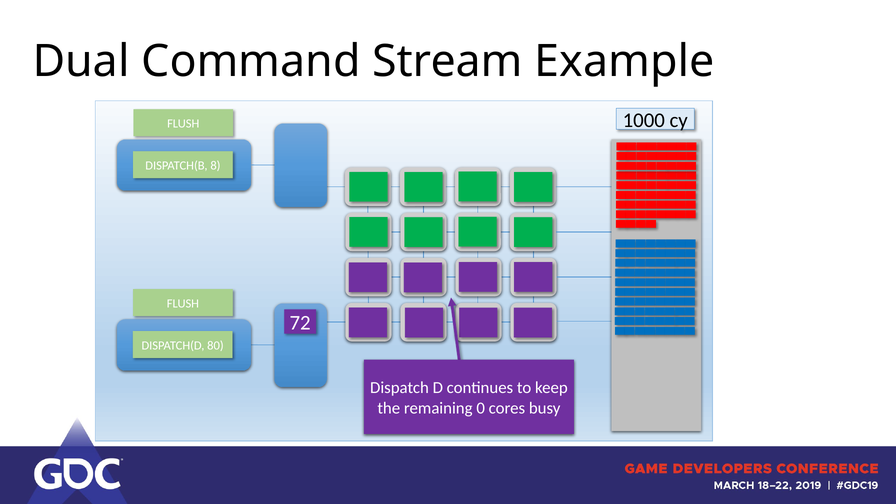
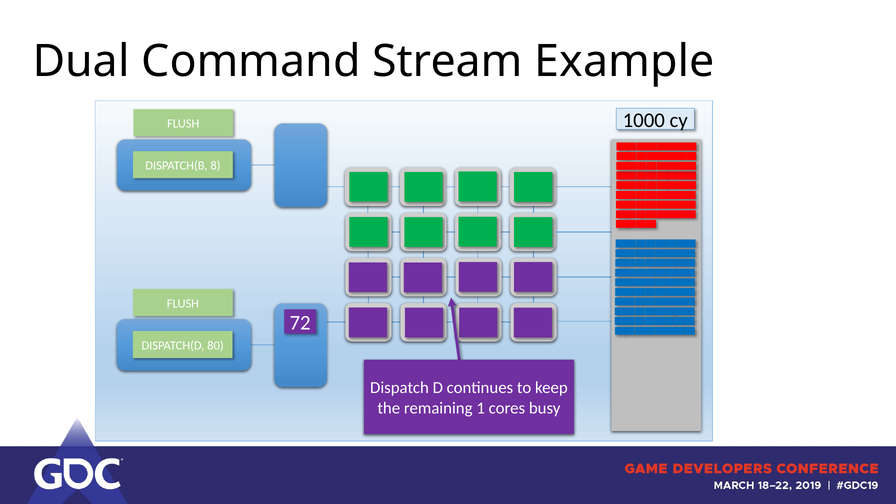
0: 0 -> 1 (481, 408)
